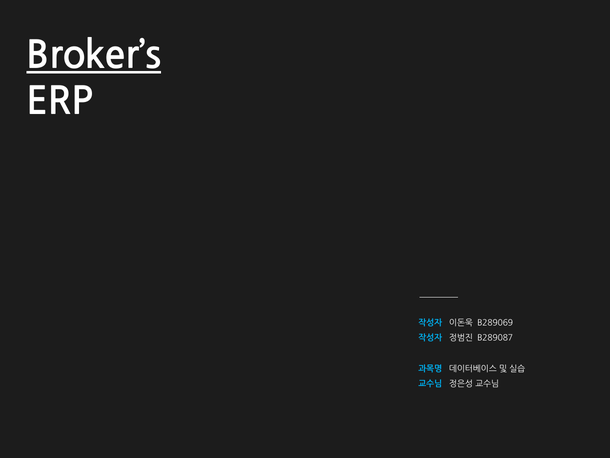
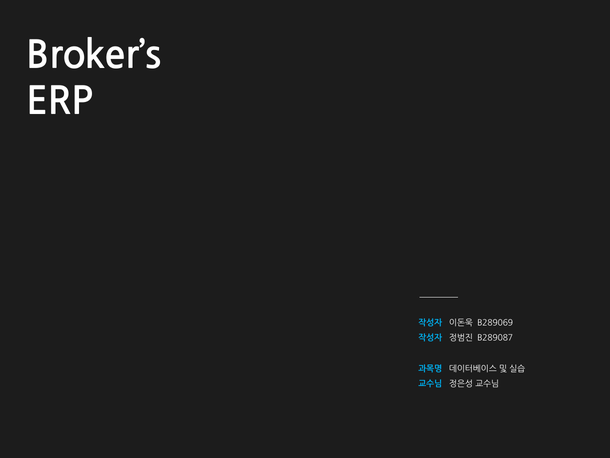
Broker’s underline: present -> none (94, 56)
